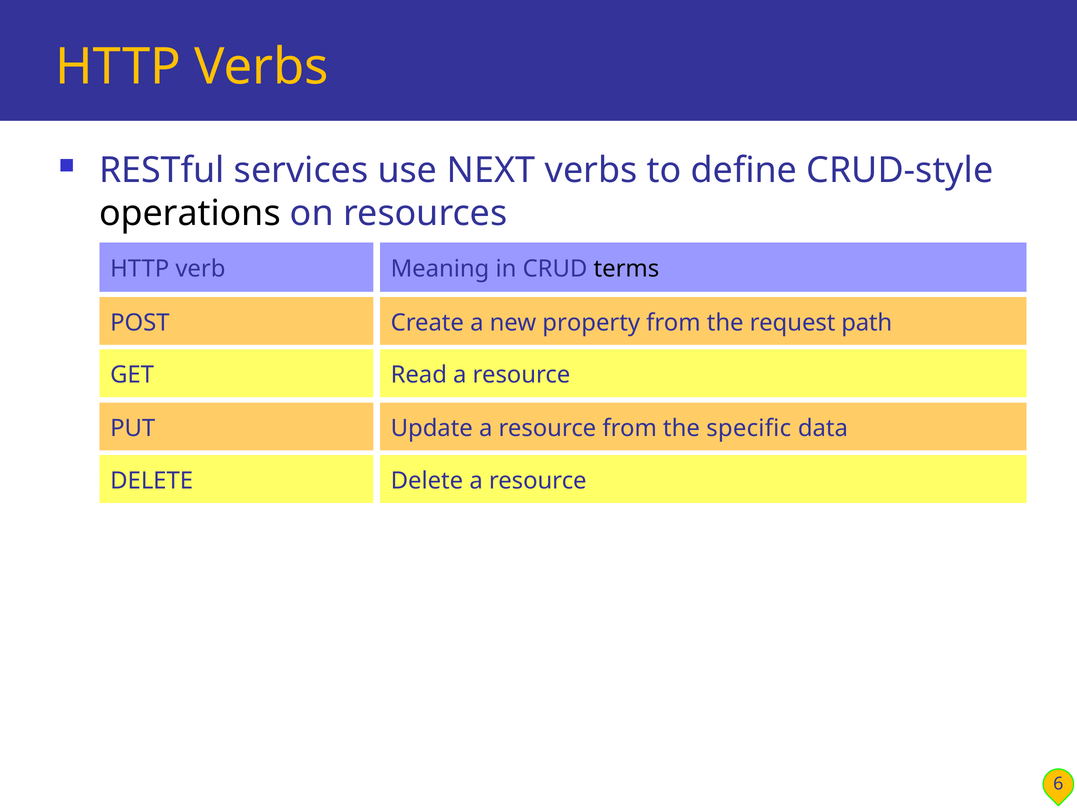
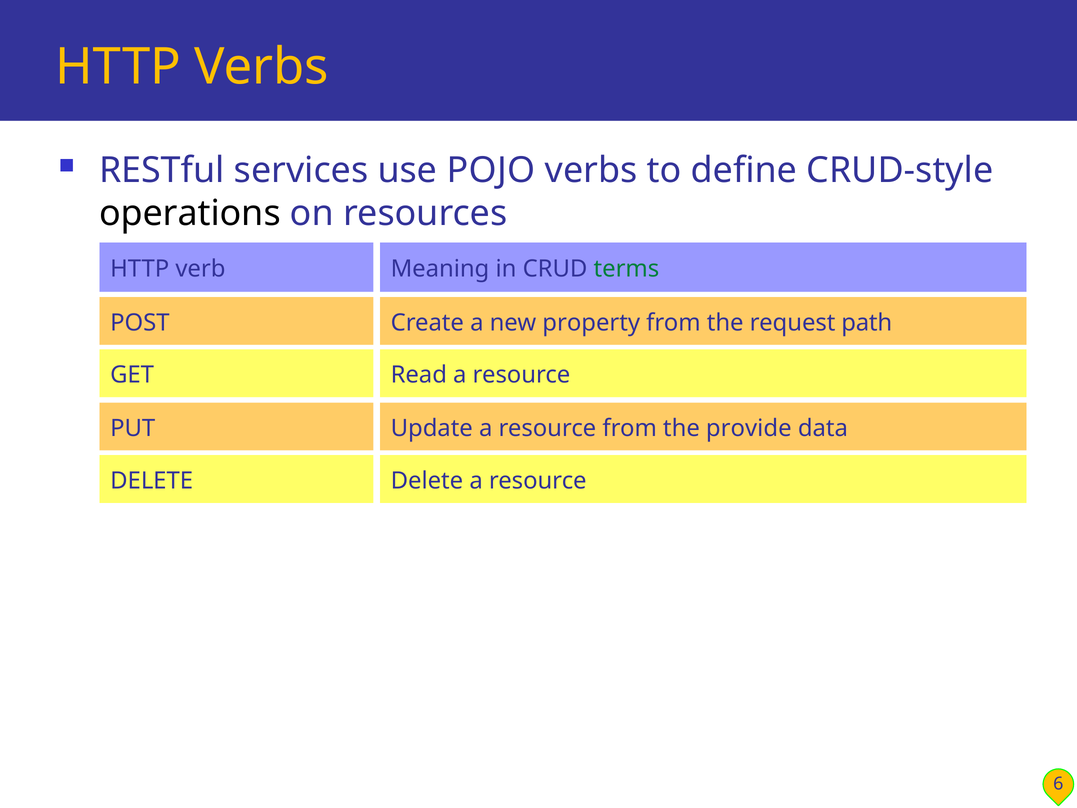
NEXT: NEXT -> POJO (491, 170)
terms colour: black -> green (626, 269)
specific: specific -> provide (749, 428)
